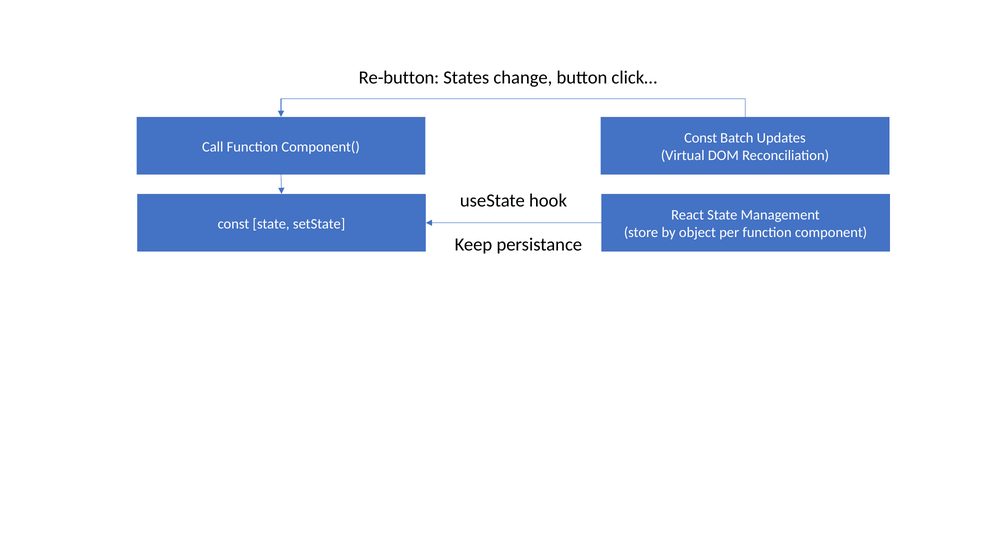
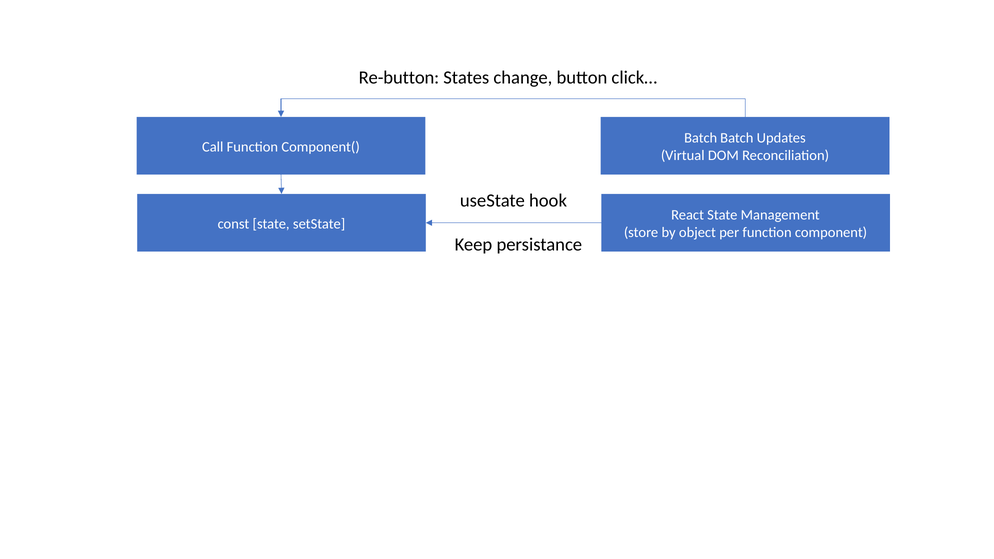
Const: Const -> Batch (701, 138)
